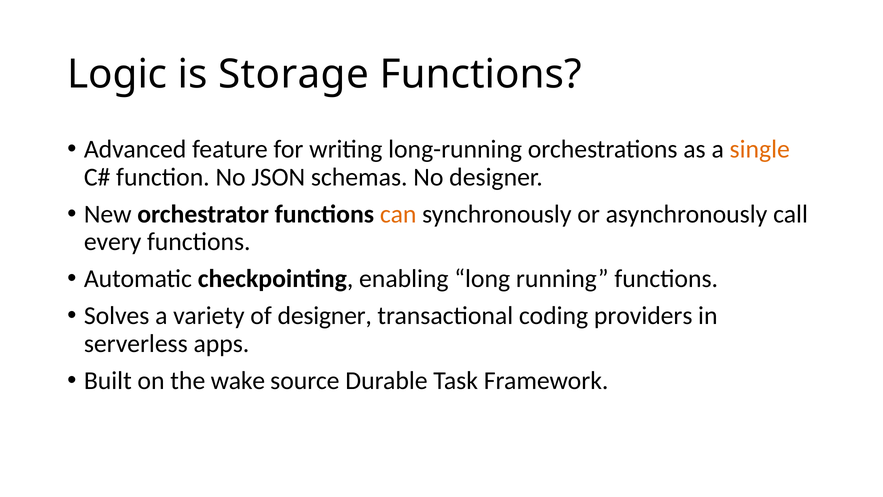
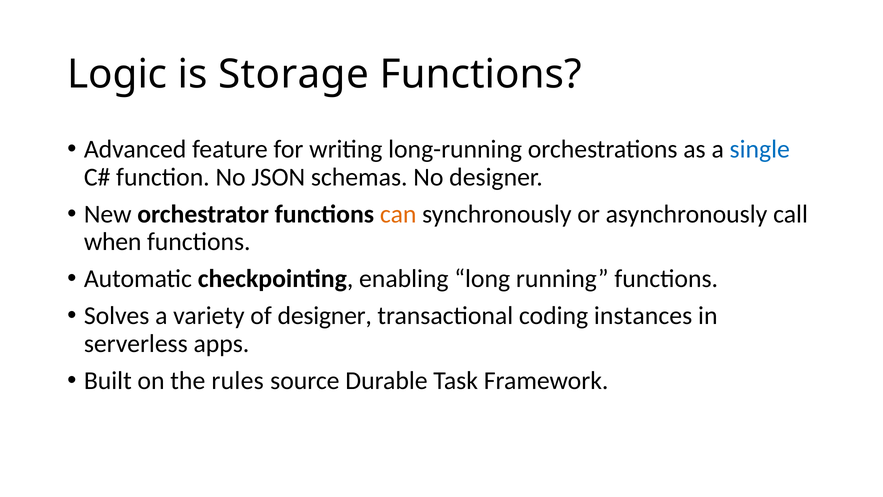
single colour: orange -> blue (760, 149)
every: every -> when (113, 242)
providers: providers -> instances (643, 316)
wake: wake -> rules (238, 380)
